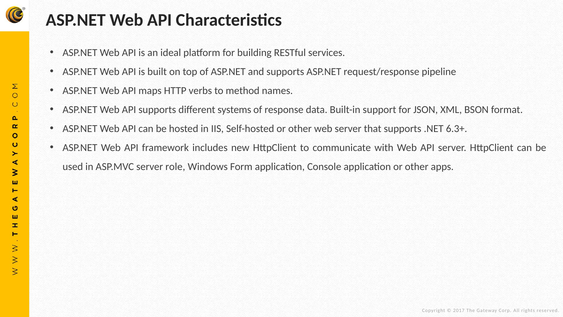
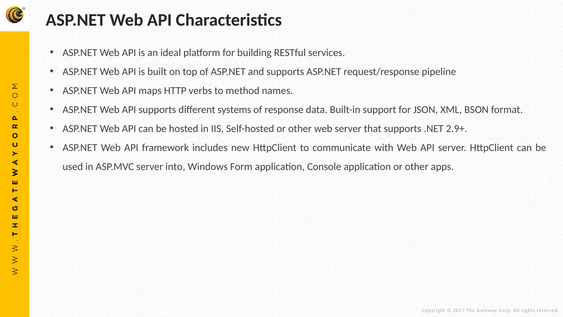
6.3+: 6.3+ -> 2.9+ (457, 129)
role: role -> into (175, 167)
